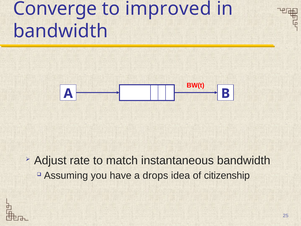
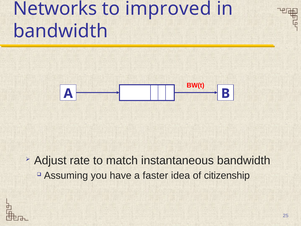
Converge: Converge -> Networks (55, 9)
drops: drops -> faster (155, 175)
